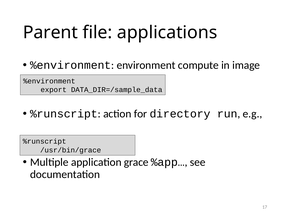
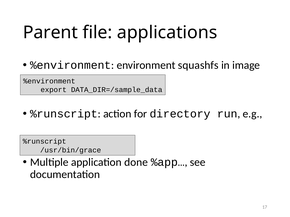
compute: compute -> squashfs (198, 65)
grace: grace -> done (136, 163)
